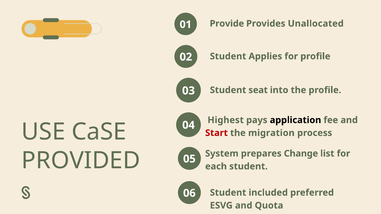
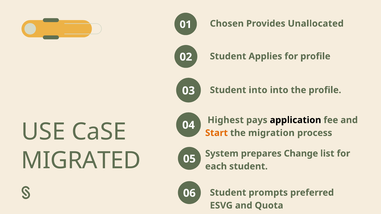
Provide: Provide -> Chosen (227, 24)
Student seat: seat -> into (258, 90)
Start colour: red -> orange (216, 133)
PROVIDED: PROVIDED -> MIGRATED (81, 161)
included: included -> prompts (268, 193)
